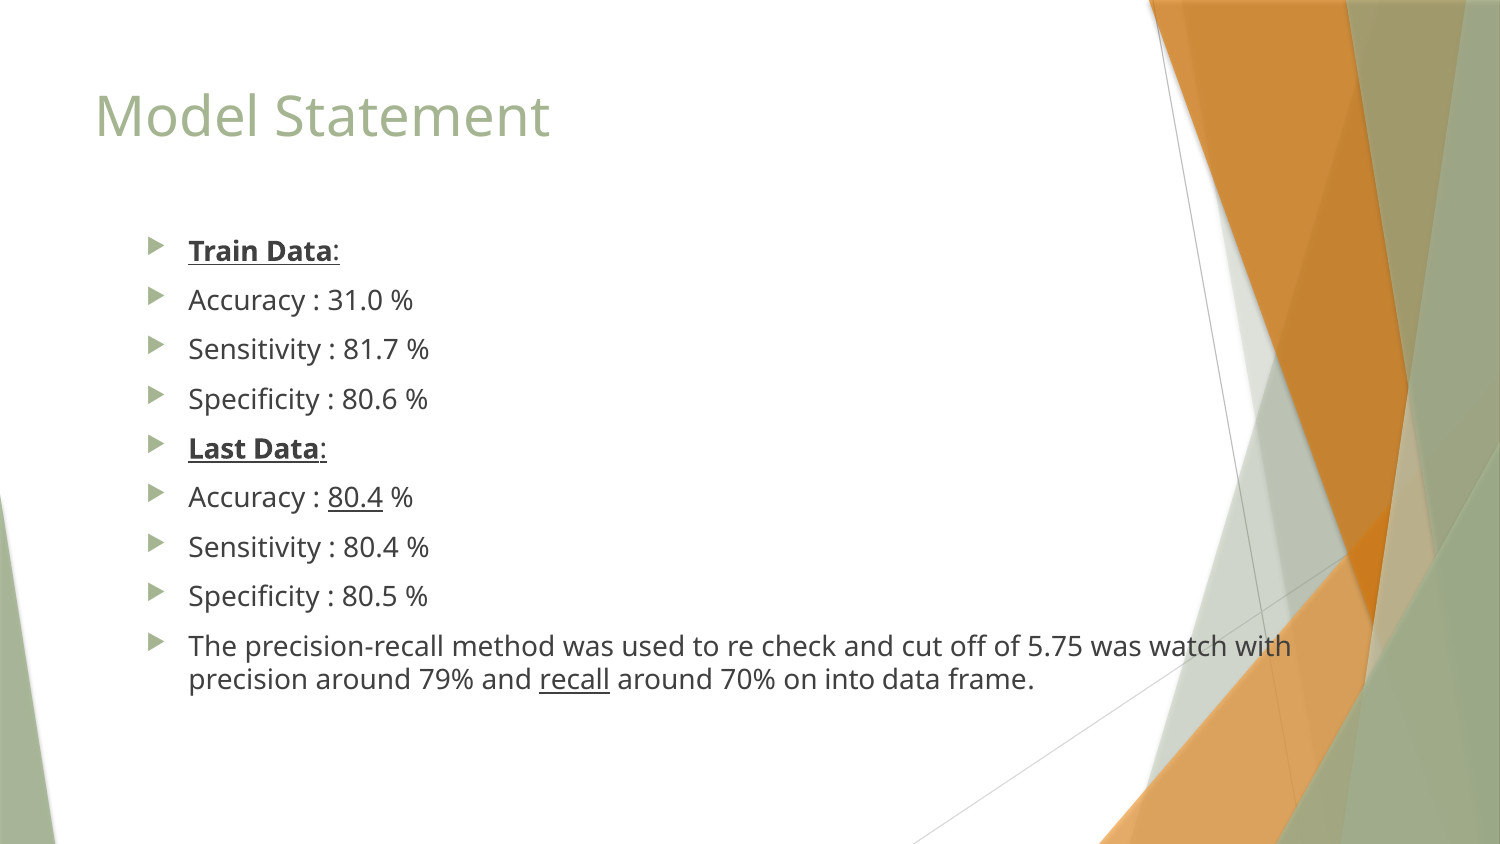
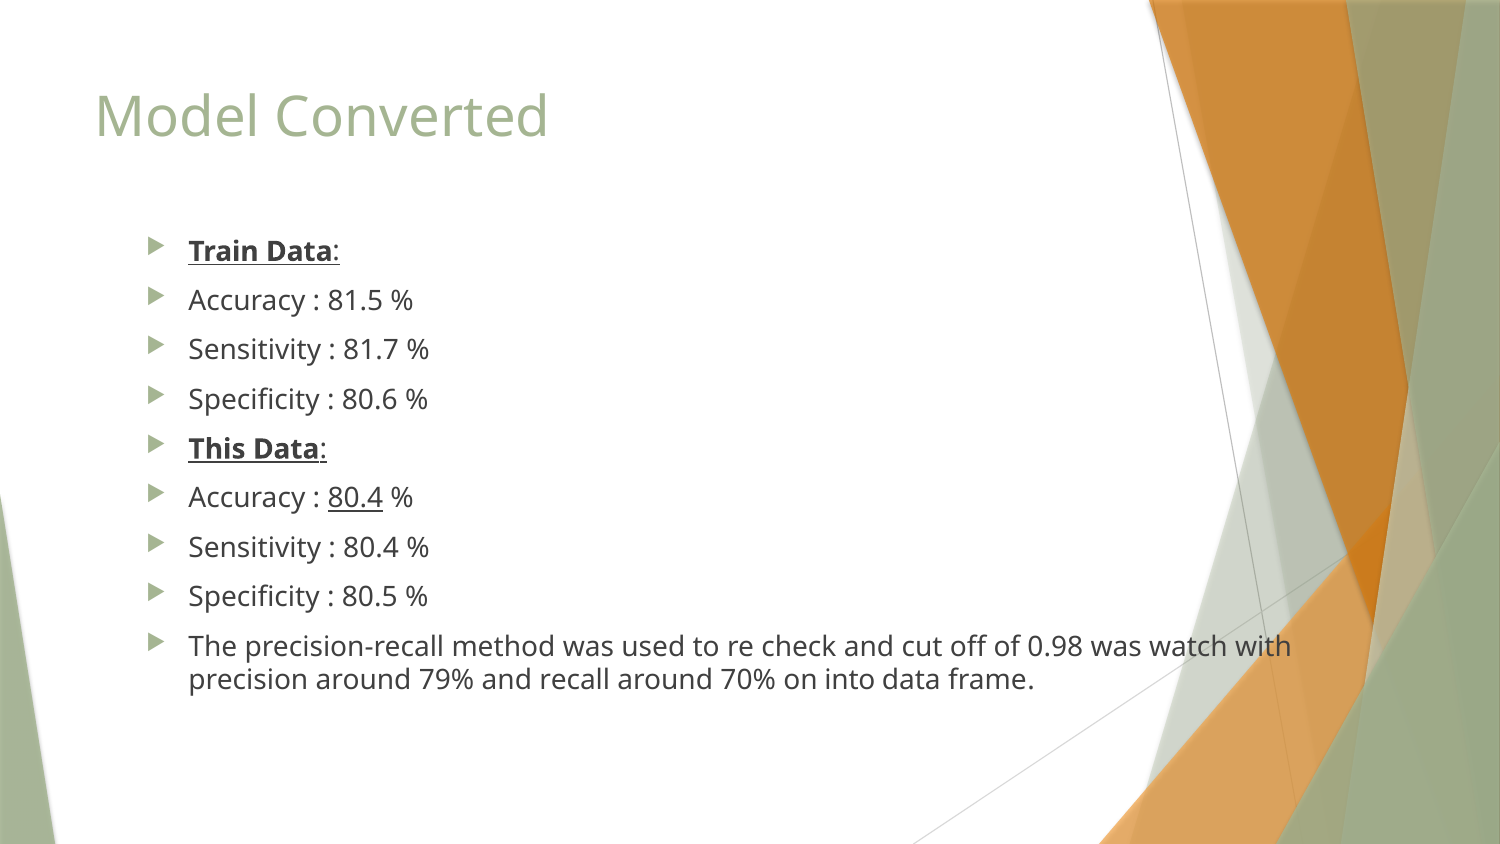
Statement: Statement -> Converted (413, 118)
31.0: 31.0 -> 81.5 (355, 301)
Last: Last -> This (217, 449)
5.75: 5.75 -> 0.98 (1055, 647)
recall underline: present -> none (575, 680)
